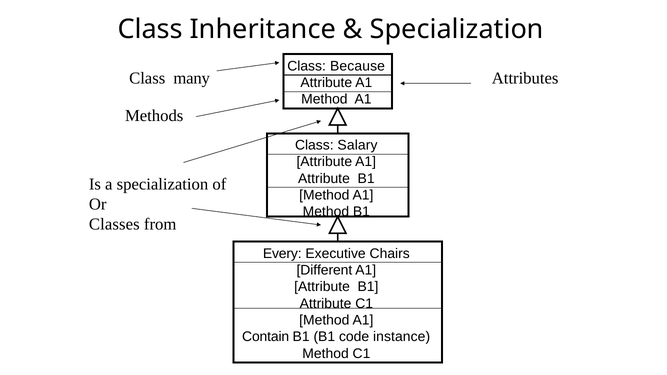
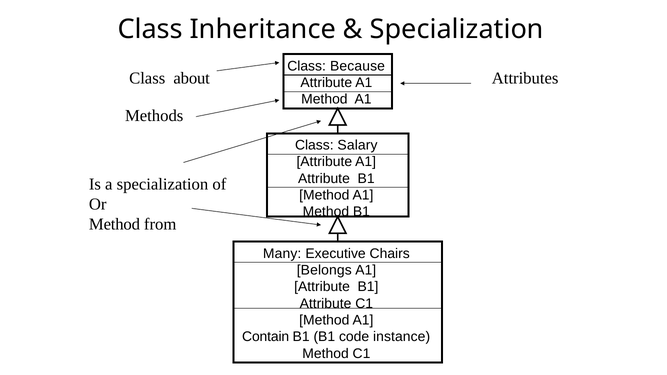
many: many -> about (192, 78)
Classes: Classes -> Method (114, 225)
Every: Every -> Many (282, 254)
Different: Different -> Belongs (324, 270)
